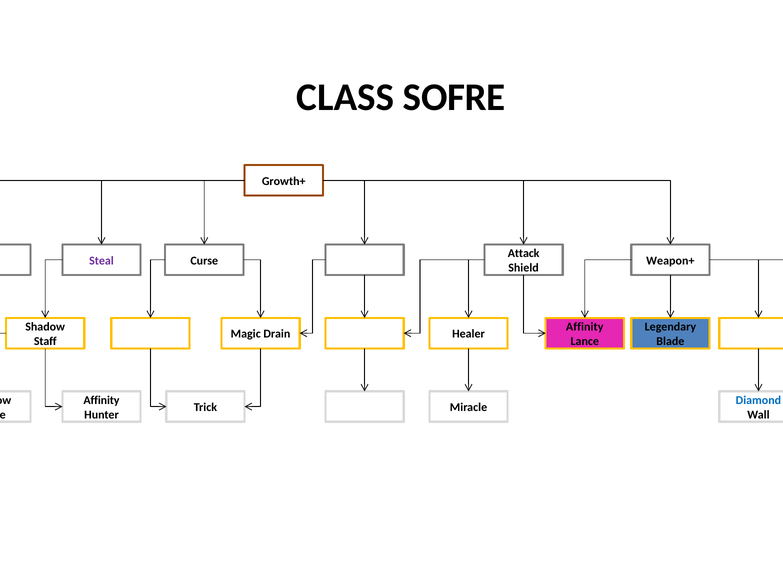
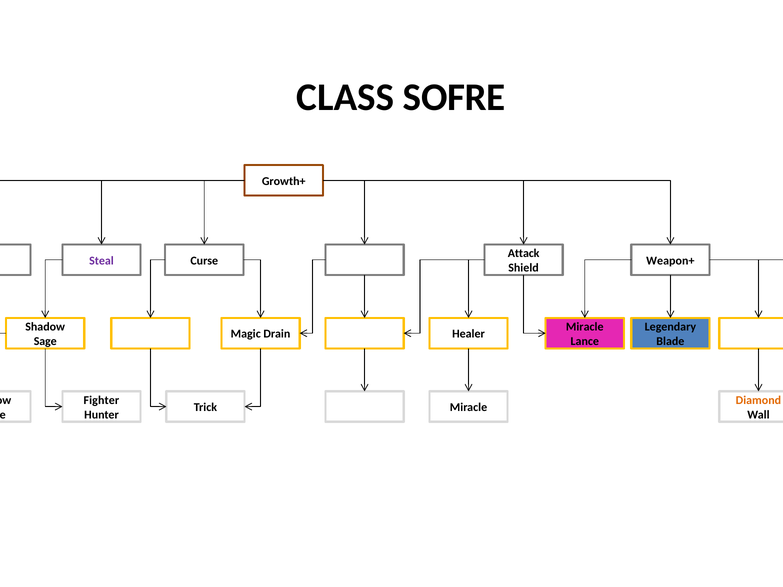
Affinity: Affinity -> Miracle (585, 327)
Staff: Staff -> Sage (45, 341)
Affinity: Affinity -> Fighter (101, 400)
Diamond colour: blue -> orange (758, 400)
